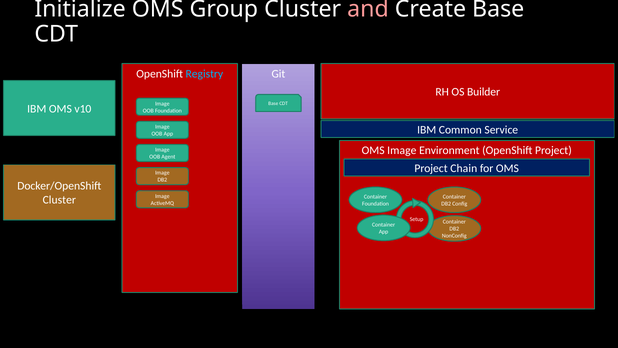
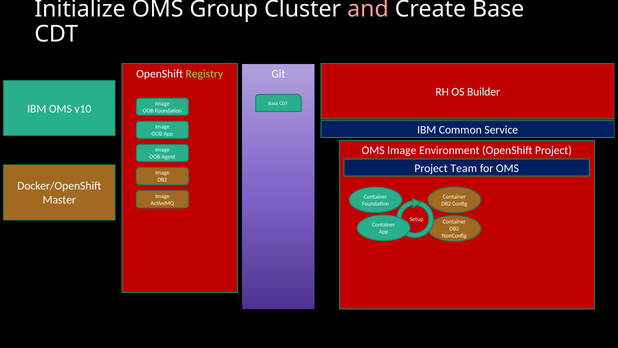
Registry colour: light blue -> light green (204, 74)
Chain: Chain -> Team (464, 168)
Cluster: Cluster -> Master (59, 200)
